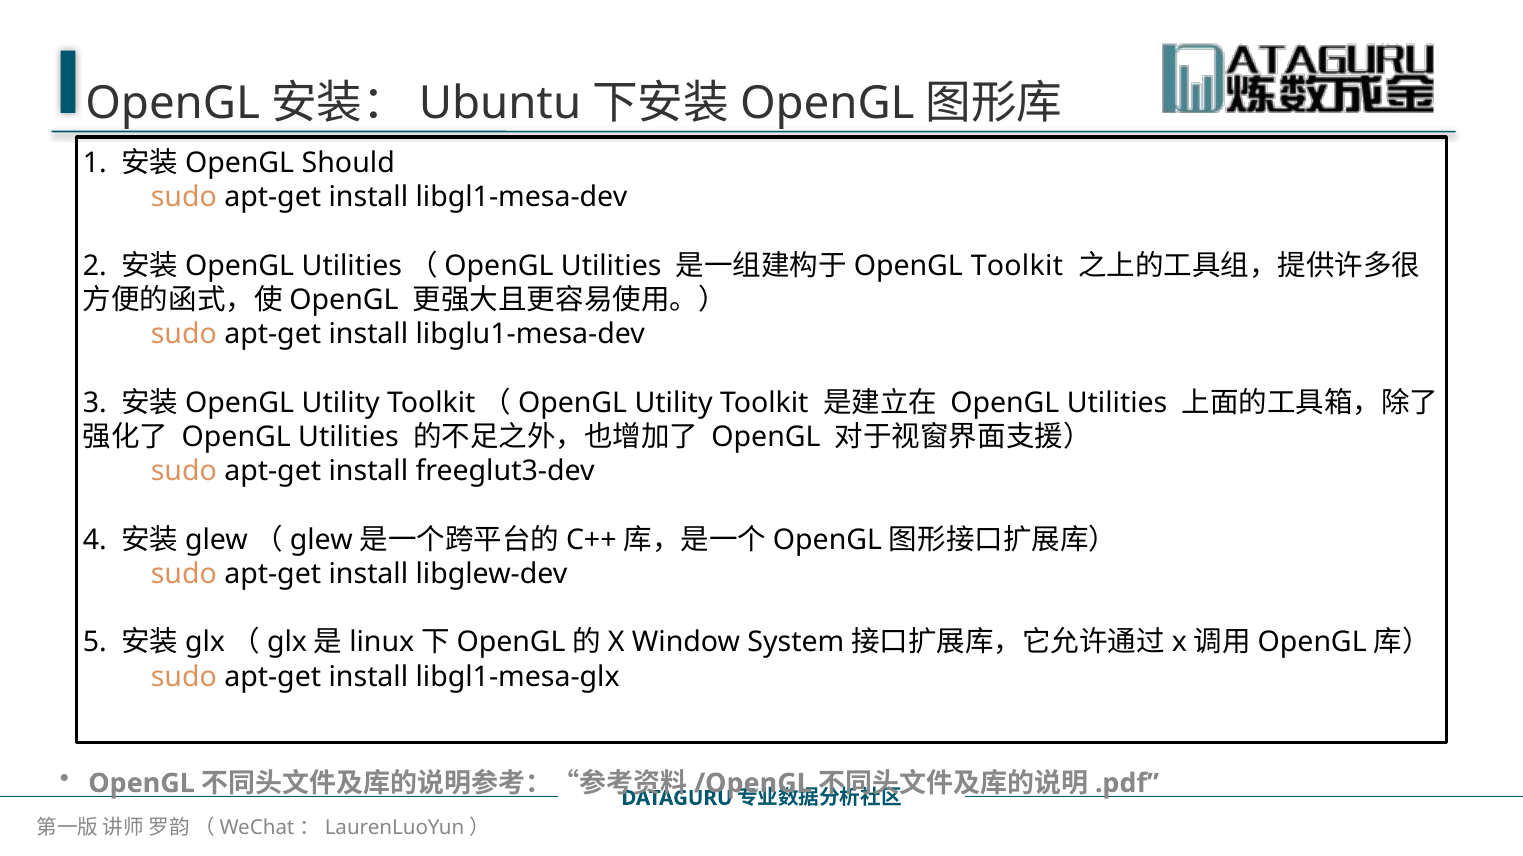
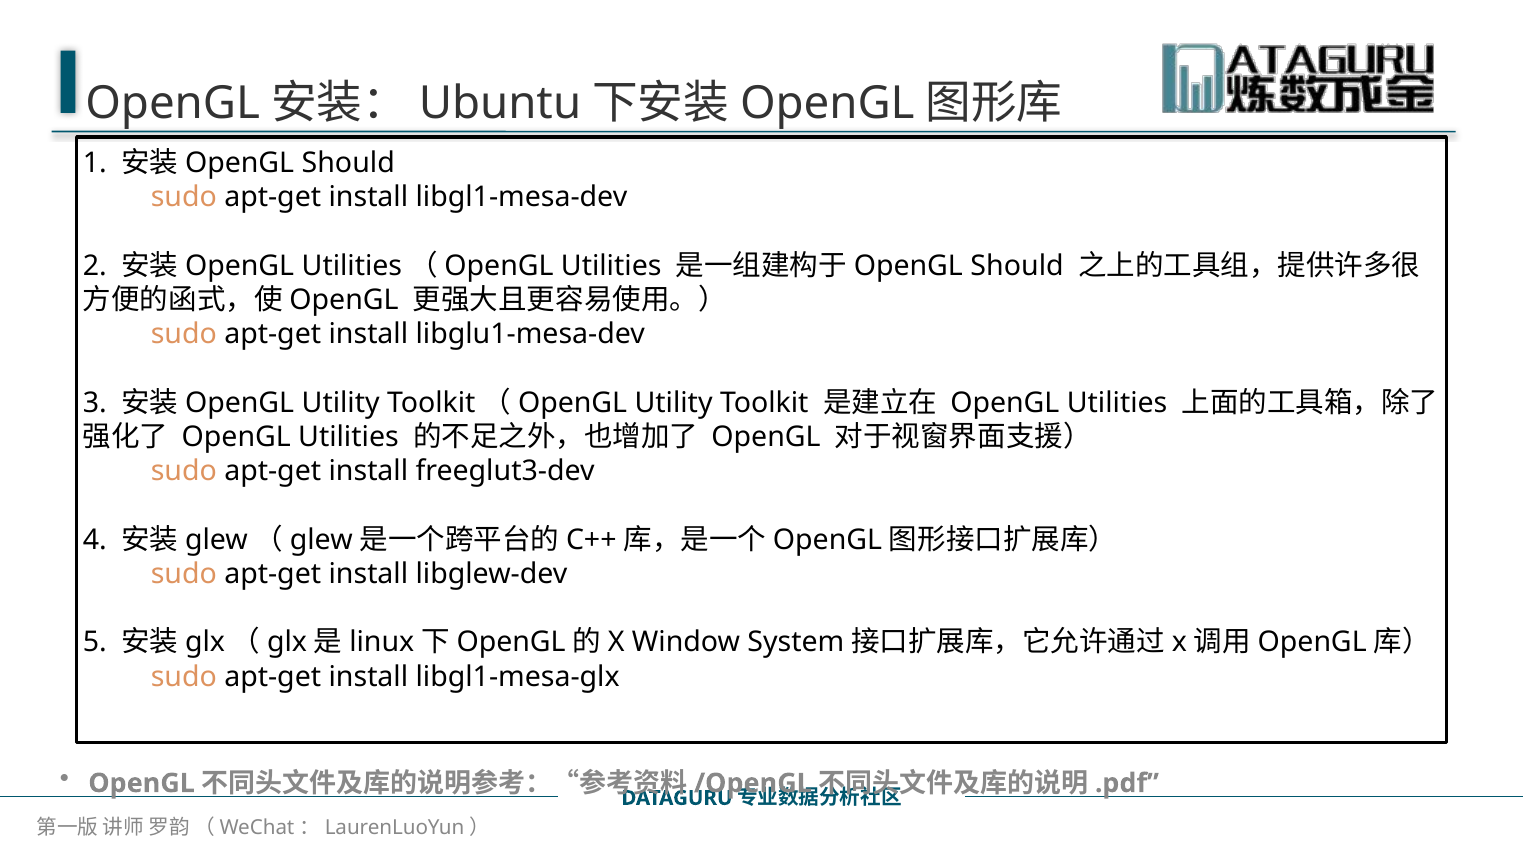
Toolkit: Toolkit -> Should (1017, 266)
